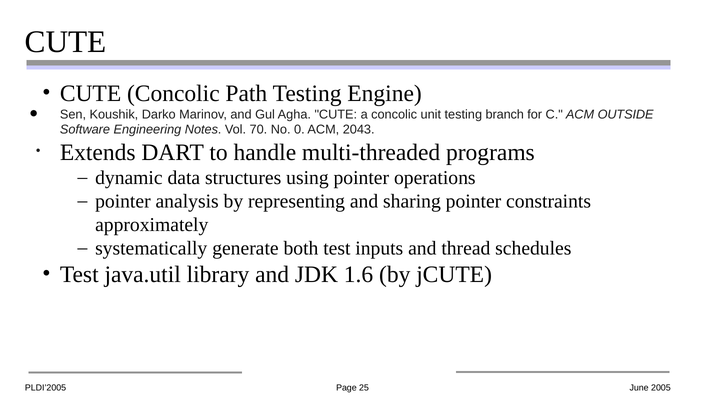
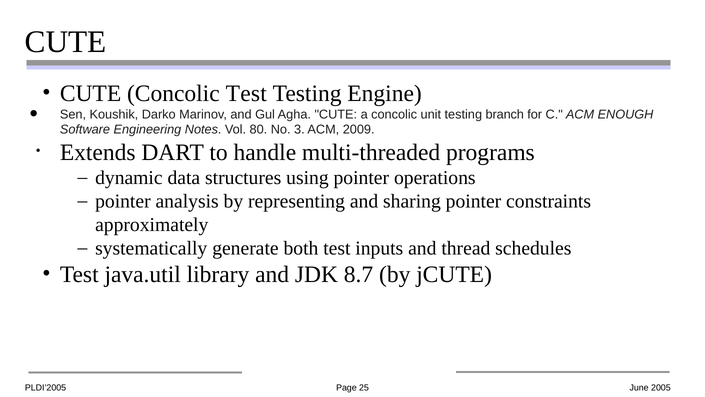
Concolic Path: Path -> Test (246, 93)
OUTSIDE: OUTSIDE -> ENOUGH (626, 114)
70: 70 -> 80 (258, 130)
0: 0 -> 3 (299, 130)
2043: 2043 -> 2009 (359, 130)
1.6: 1.6 -> 8.7 (359, 274)
